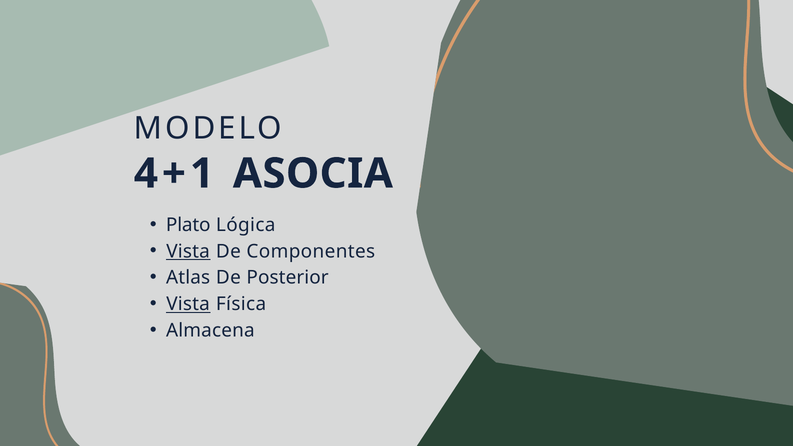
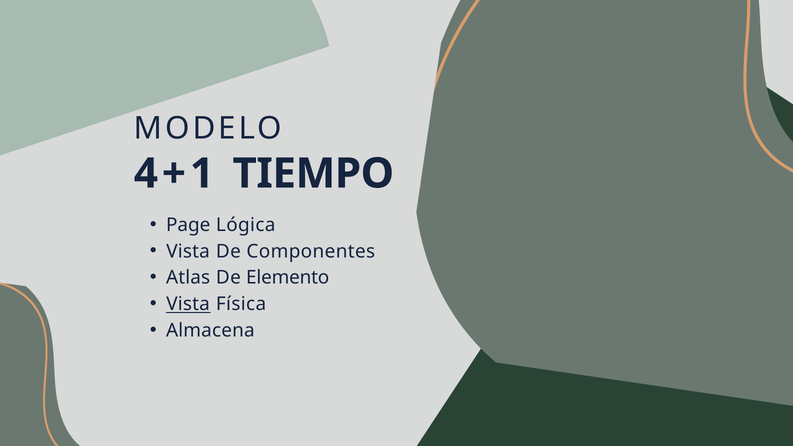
ASOCIA: ASOCIA -> TIEMPO (313, 174)
Plato: Plato -> Page (188, 225)
Vista underline: present -> none (188, 251)
Posterior: Posterior -> Elemento (288, 278)
